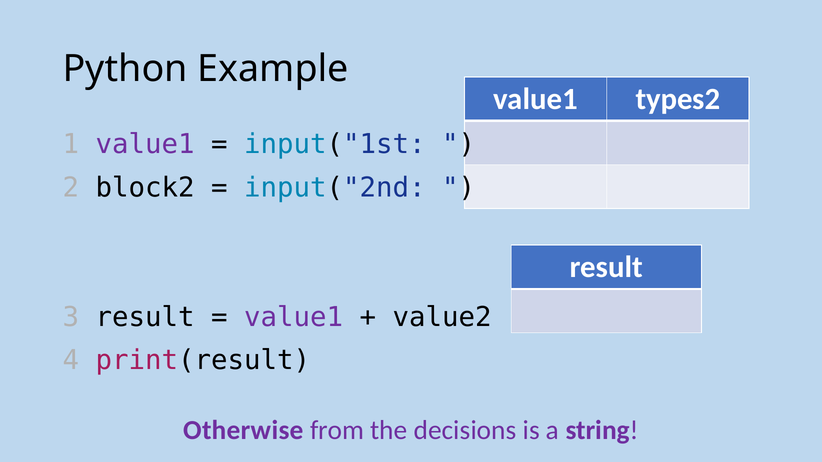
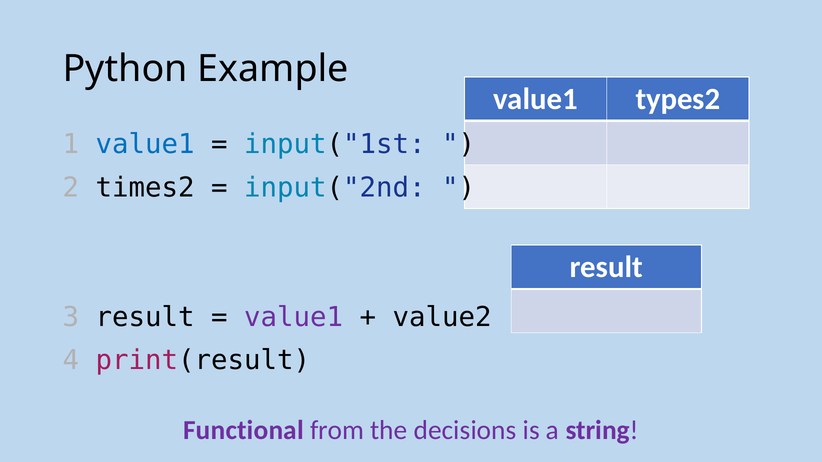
value1 colour: purple -> blue (145, 145)
block2: block2 -> times2 (145, 188)
Otherwise: Otherwise -> Functional (243, 430)
